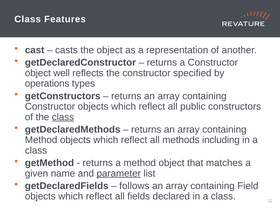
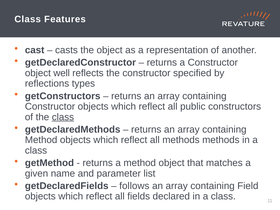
operations: operations -> reflections (47, 84)
methods including: including -> methods (221, 140)
parameter underline: present -> none (119, 173)
